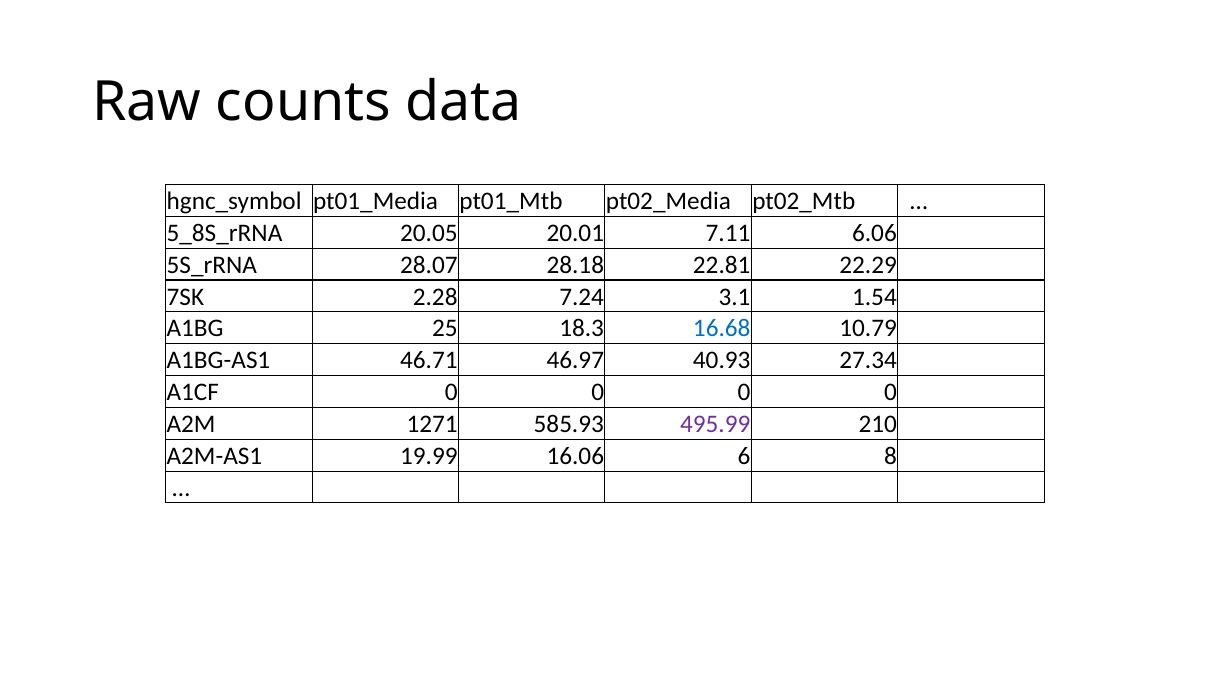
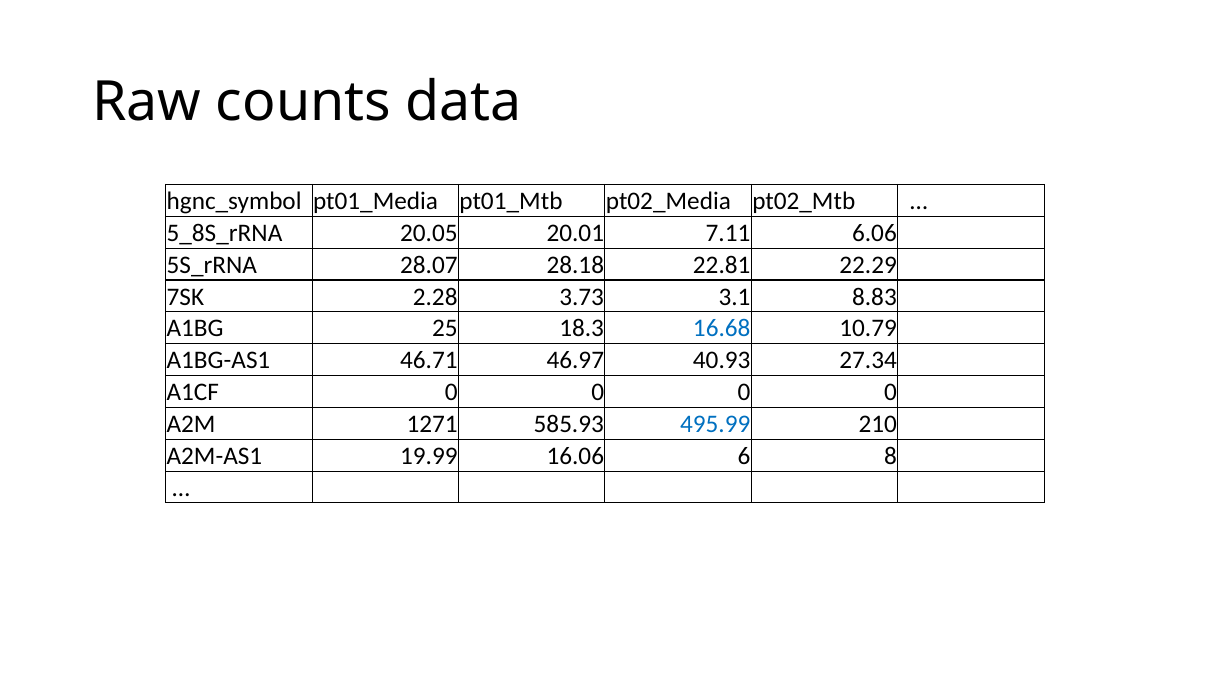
7.24: 7.24 -> 3.73 (582, 297)
1.54: 1.54 -> 8.83 (874, 297)
495.99 colour: purple -> blue (715, 424)
